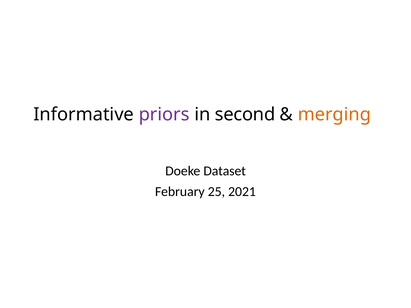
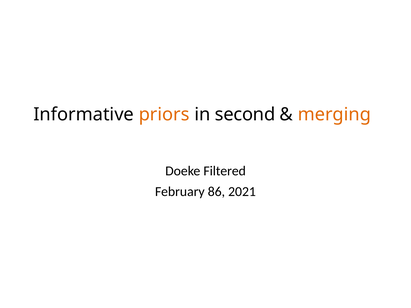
priors colour: purple -> orange (164, 115)
Dataset: Dataset -> Filtered (225, 171)
25: 25 -> 86 (216, 192)
